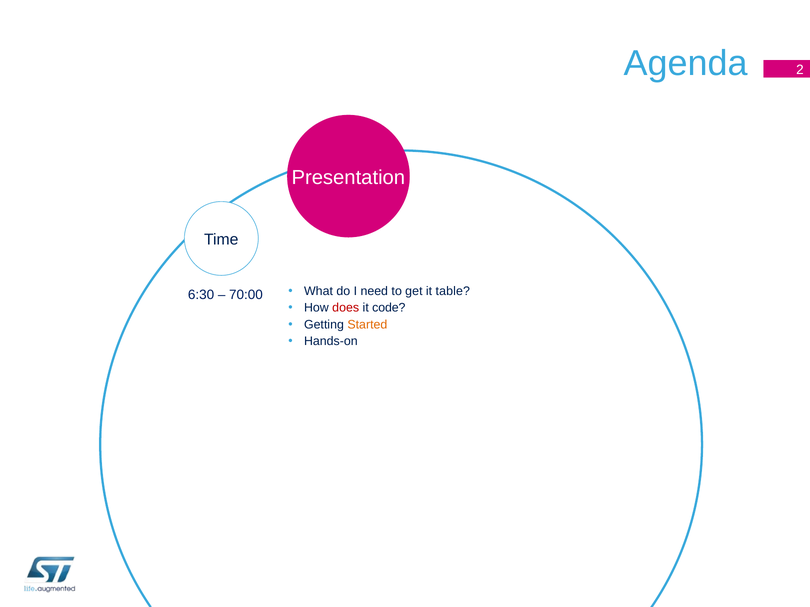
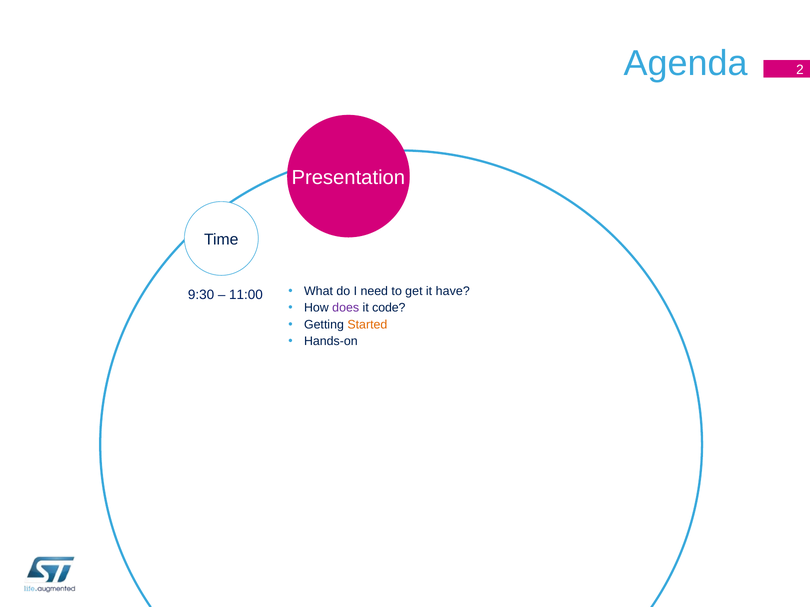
table: table -> have (453, 291)
6:30: 6:30 -> 9:30 (201, 295)
70:00: 70:00 -> 11:00 (246, 295)
does colour: red -> purple (346, 308)
